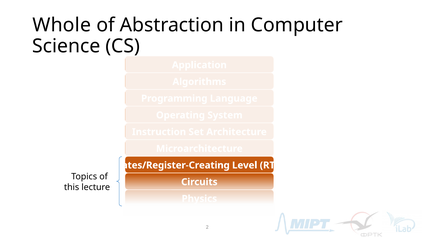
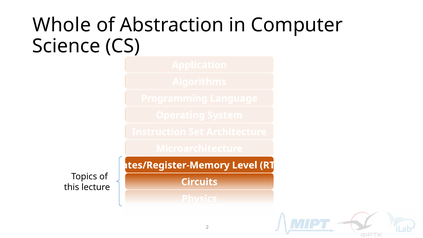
Gates/Register-Creating: Gates/Register-Creating -> Gates/Register-Memory (172, 165)
